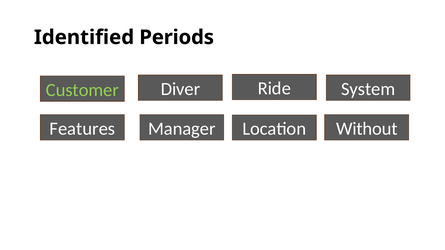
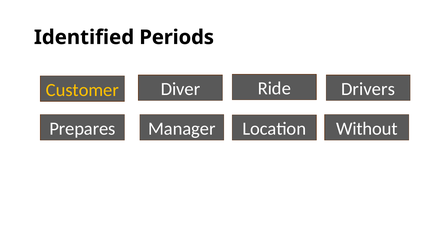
Customer colour: light green -> yellow (82, 90)
System: System -> Drivers (368, 89)
Features: Features -> Prepares (82, 129)
